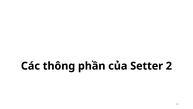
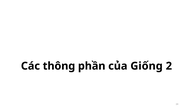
Setter: Setter -> Giống (147, 66)
